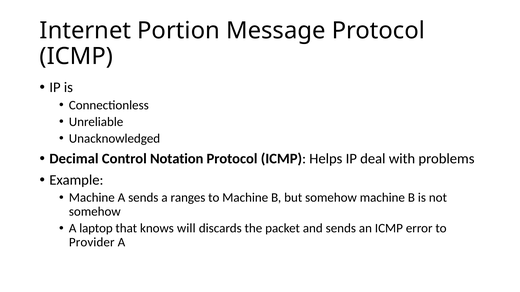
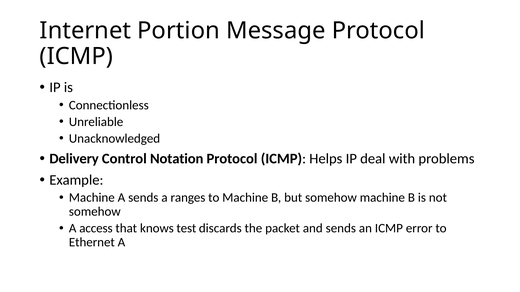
Decimal: Decimal -> Delivery (74, 159)
laptop: laptop -> access (96, 229)
will: will -> test (186, 229)
Provider: Provider -> Ethernet (92, 243)
